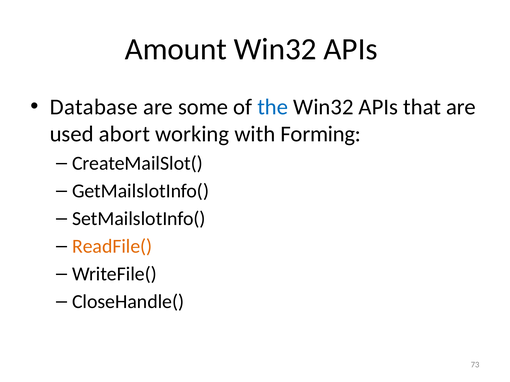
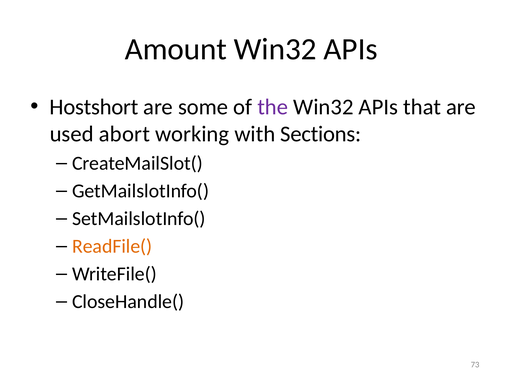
Database: Database -> Hostshort (94, 107)
the colour: blue -> purple (273, 107)
Forming: Forming -> Sections (321, 134)
